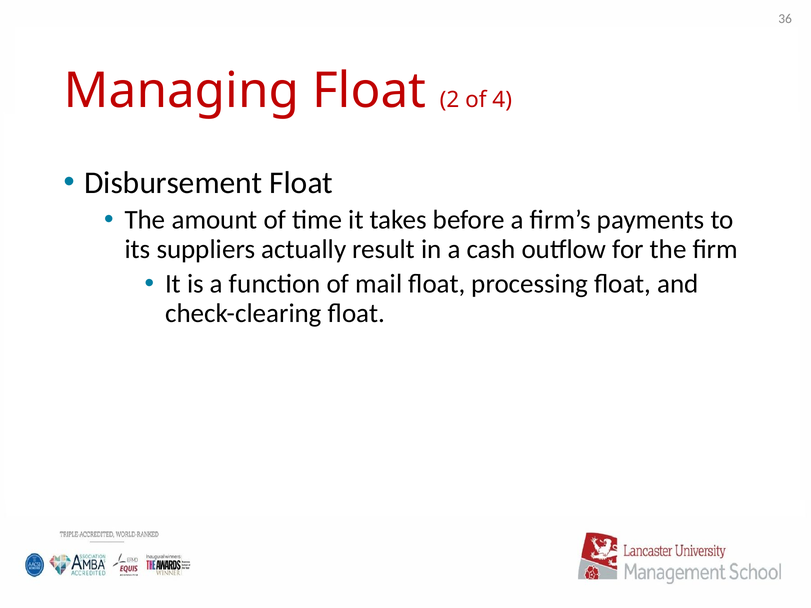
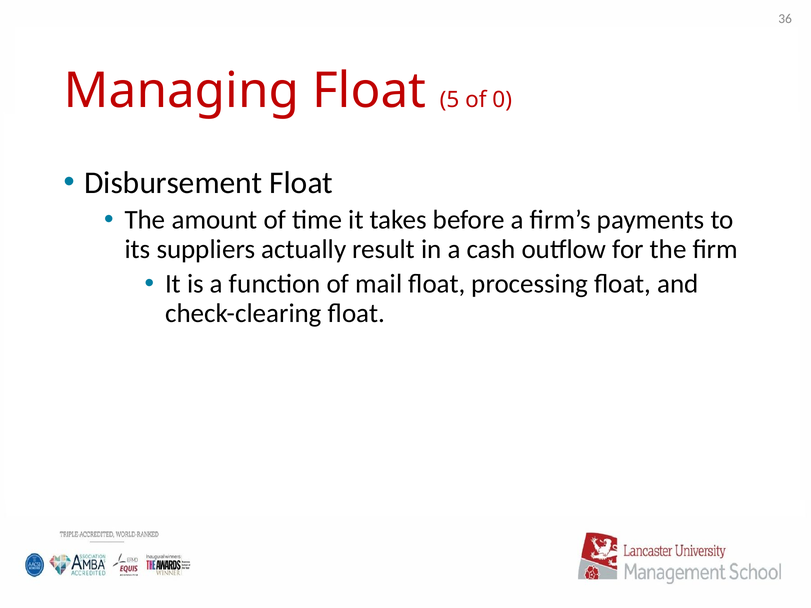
2: 2 -> 5 (449, 100)
4: 4 -> 0 (502, 100)
